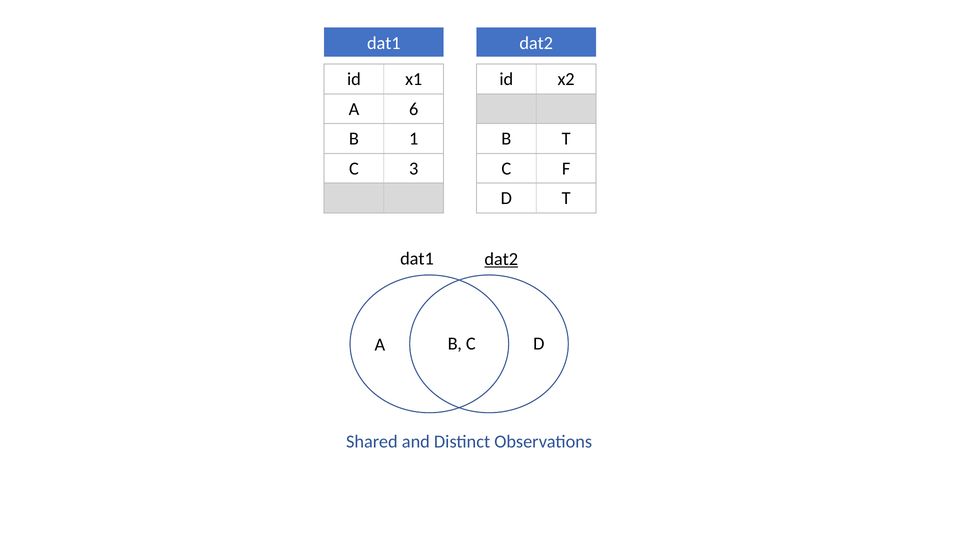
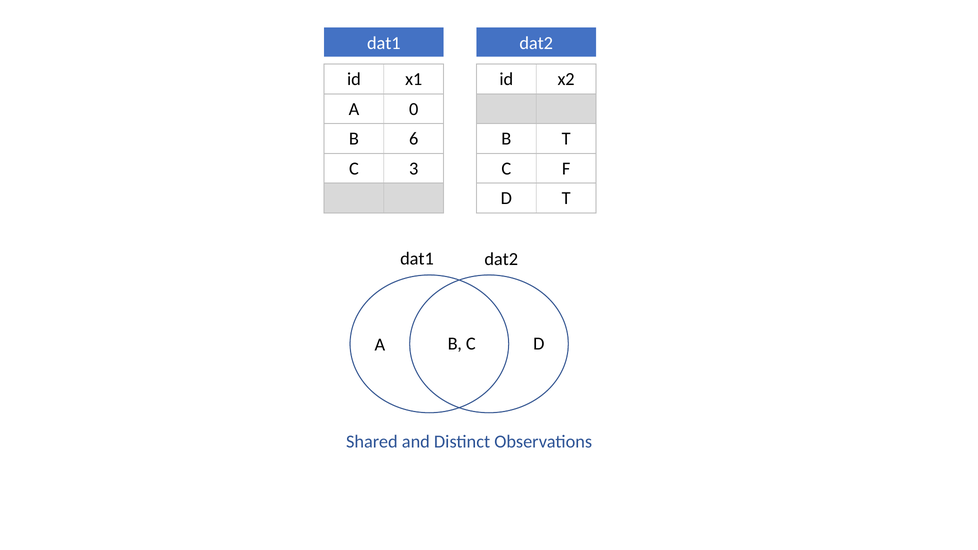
6: 6 -> 0 (414, 109)
1: 1 -> 6 (414, 139)
dat2 underline: present -> none (501, 259)
